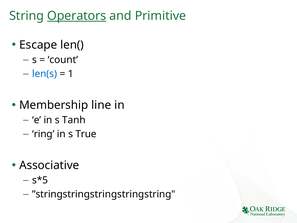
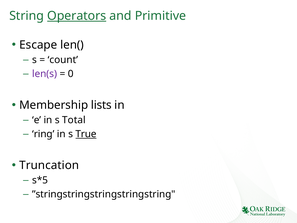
len(s colour: blue -> purple (45, 74)
1: 1 -> 0 (71, 74)
line: line -> lists (101, 105)
Tanh: Tanh -> Total (74, 120)
True underline: none -> present (86, 134)
Associative: Associative -> Truncation (49, 165)
